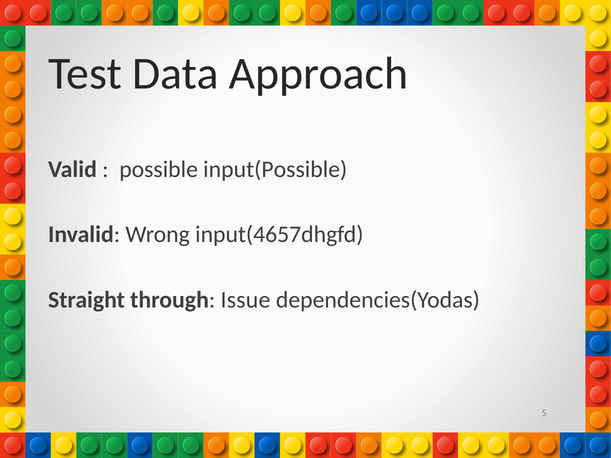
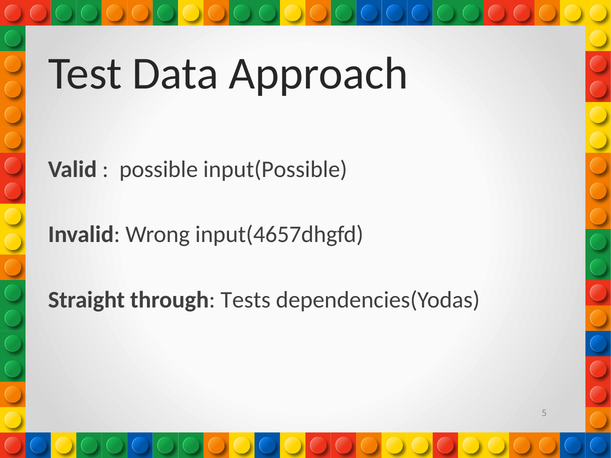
Issue: Issue -> Tests (246, 300)
